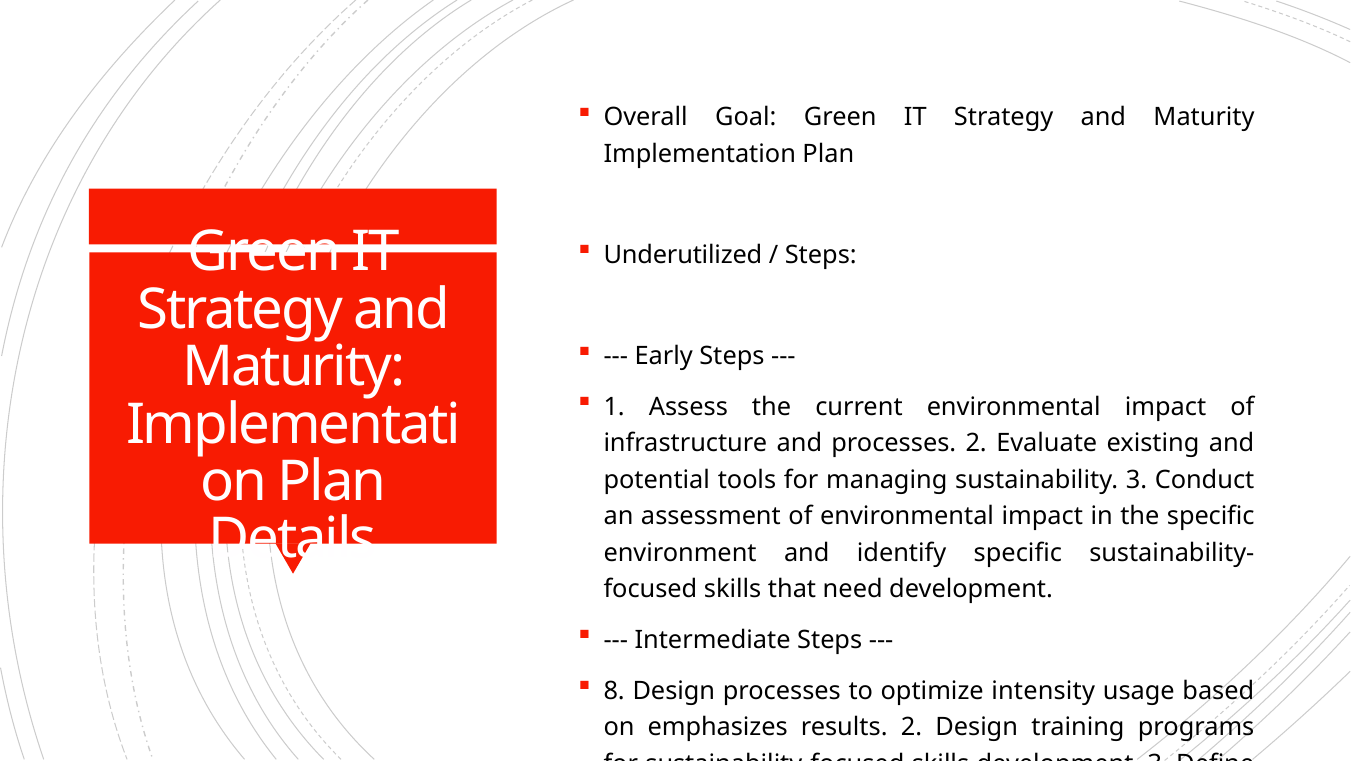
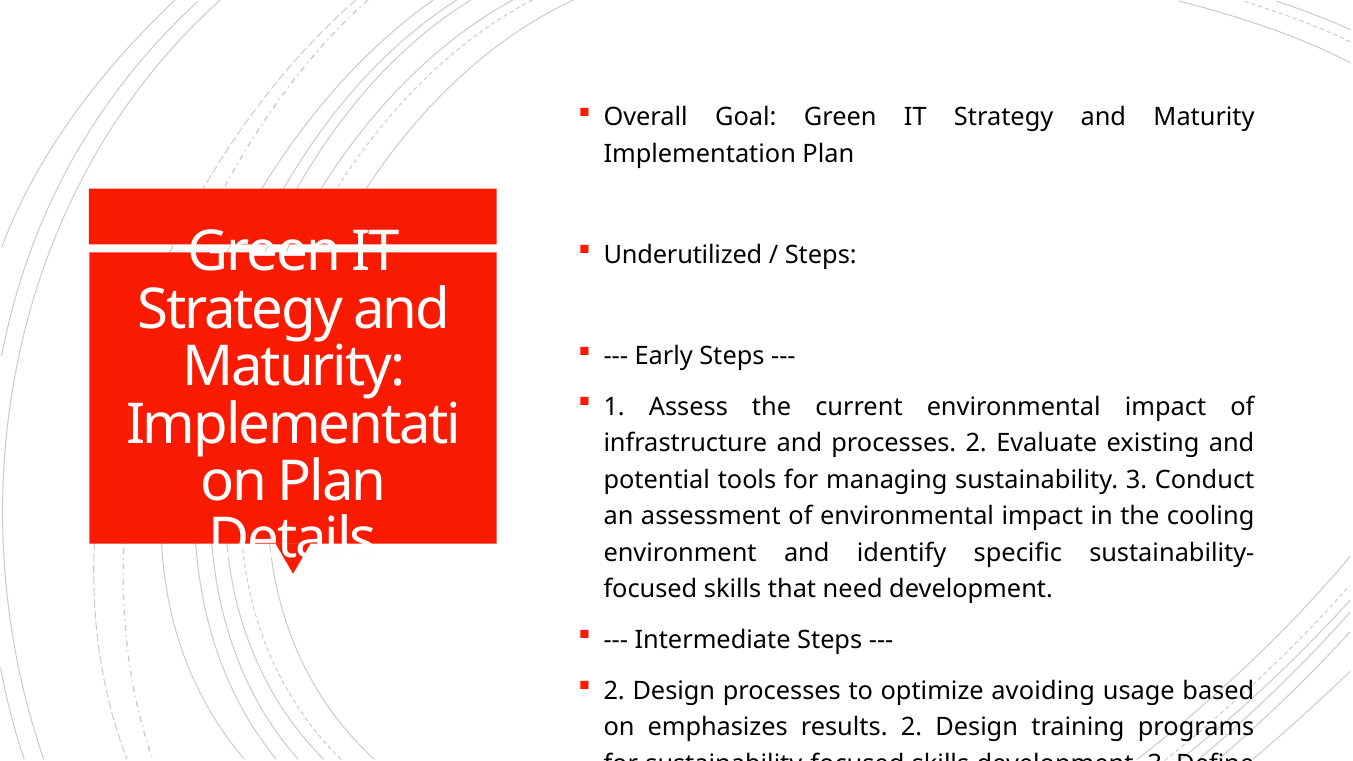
the specific: specific -> cooling (1211, 516)
8: 8 -> 2 (614, 691)
intensity: intensity -> avoiding (1043, 691)
